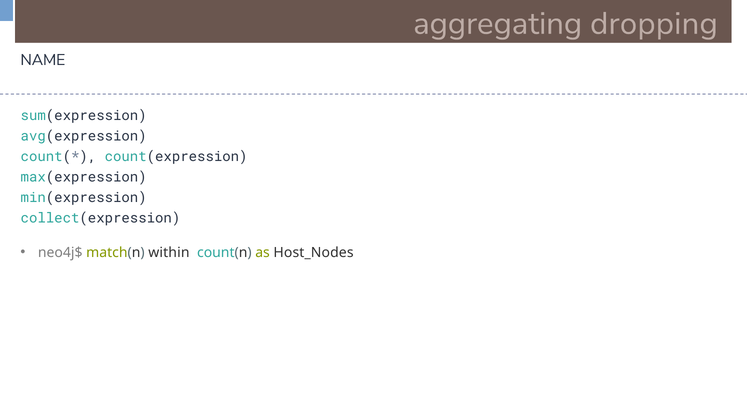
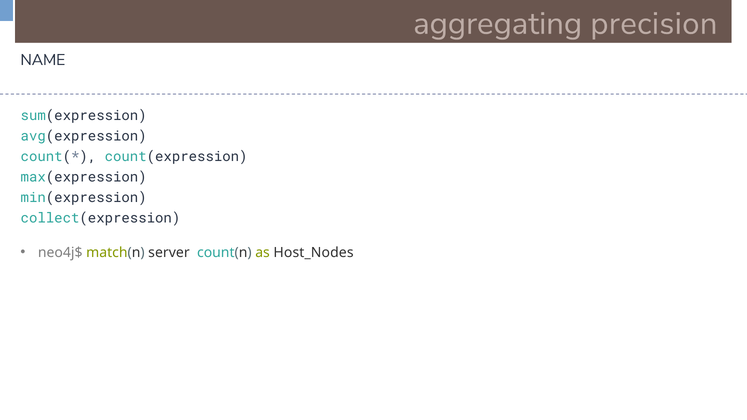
dropping: dropping -> precision (654, 24)
within: within -> server (169, 253)
